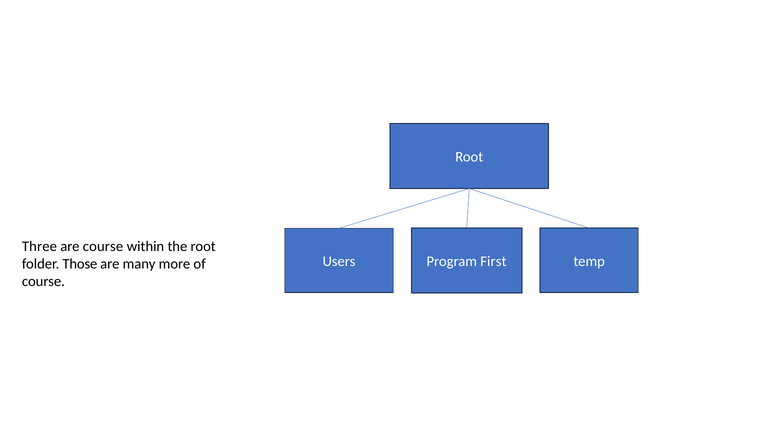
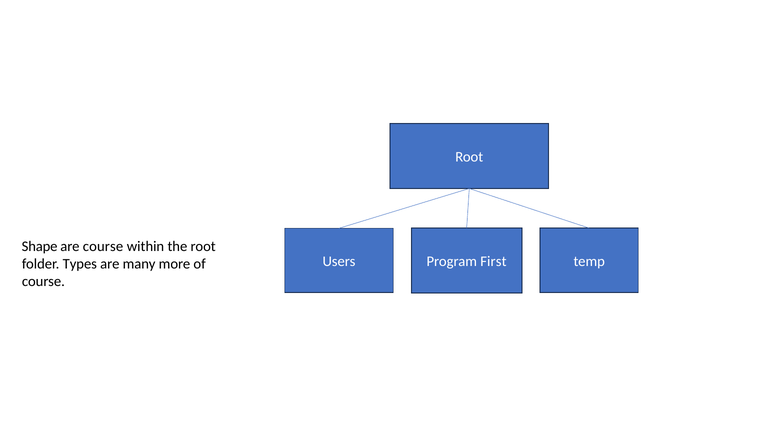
Three: Three -> Shape (40, 246)
Those: Those -> Types (80, 264)
